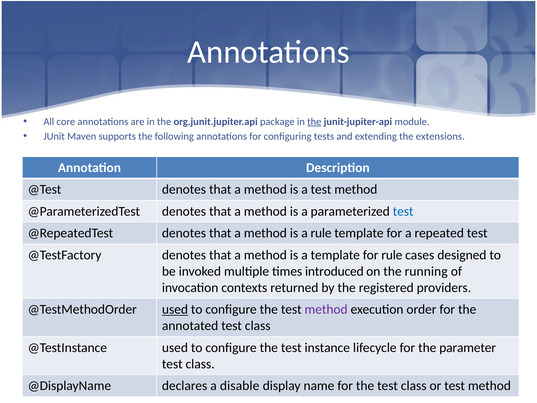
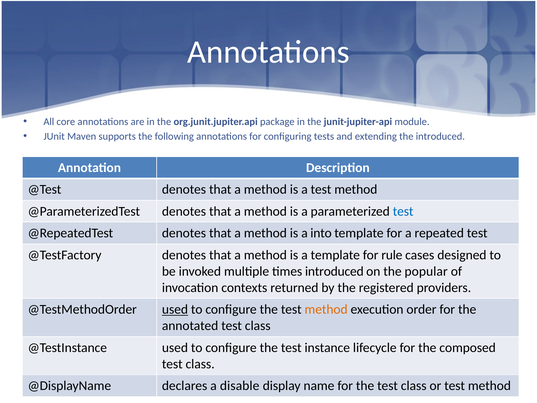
the underline: present -> none (314, 122)
the extensions: extensions -> introduced (440, 136)
a rule: rule -> into (321, 233)
running: running -> popular (426, 271)
method colour: purple -> orange (326, 309)
parameter: parameter -> composed (468, 347)
